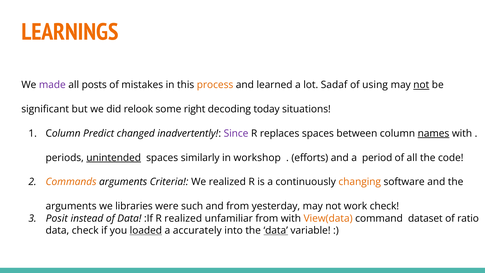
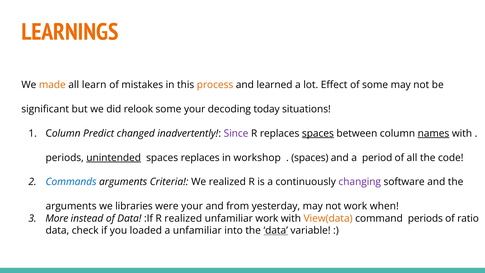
made colour: purple -> orange (52, 85)
posts: posts -> learn (94, 85)
Sadaf: Sadaf -> Effect (334, 85)
of using: using -> some (375, 85)
not underline: present -> none (421, 85)
some right: right -> your (195, 109)
spaces underline: none -> present (318, 133)
spaces similarly: similarly -> replaces (200, 158)
efforts: efforts -> spaces (310, 158)
Commands colour: orange -> blue (71, 182)
changing colour: orange -> purple (360, 182)
were such: such -> your (192, 206)
work check: check -> when (384, 206)
Posit: Posit -> More (57, 218)
unfamiliar from: from -> work (267, 218)
command dataset: dataset -> periods (425, 218)
loaded underline: present -> none (146, 230)
a accurately: accurately -> unfamiliar (197, 230)
